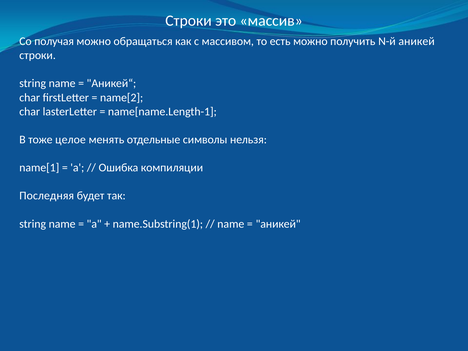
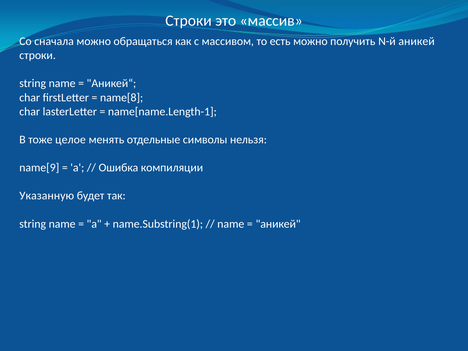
получая: получая -> сначала (54, 41)
name[2: name[2 -> name[8 (122, 97)
name[1: name[1 -> name[9 (39, 168)
Последняя: Последняя -> Указанную (47, 196)
